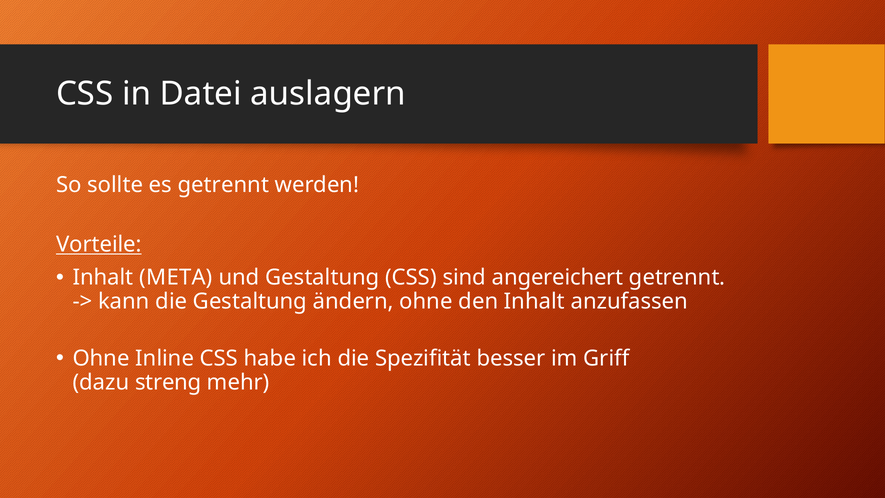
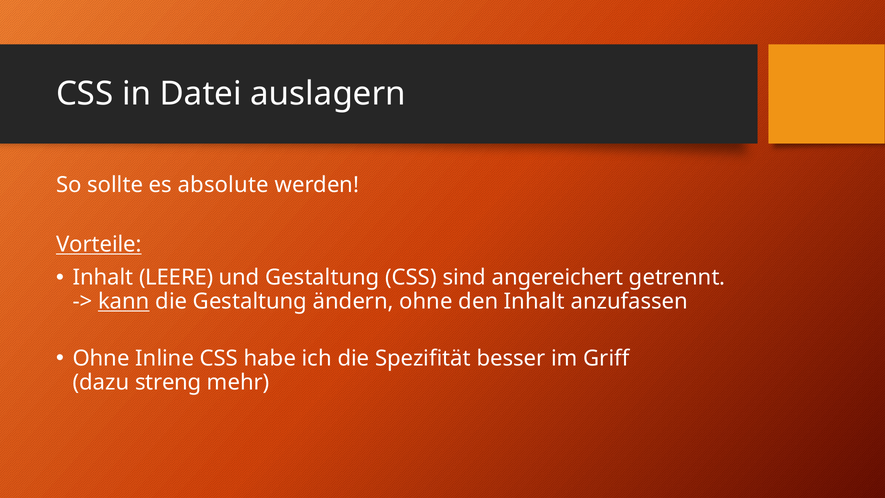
es getrennt: getrennt -> absolute (223, 185)
META: META -> LEERE (176, 278)
kann underline: none -> present (124, 301)
